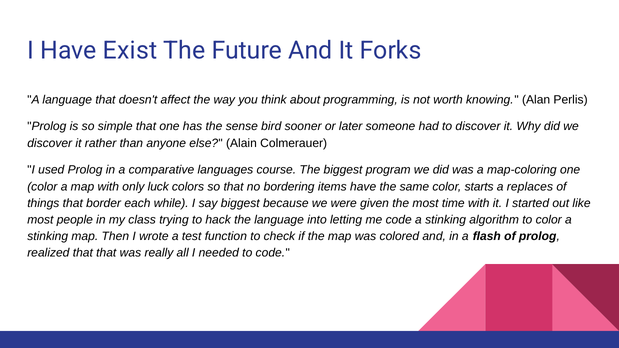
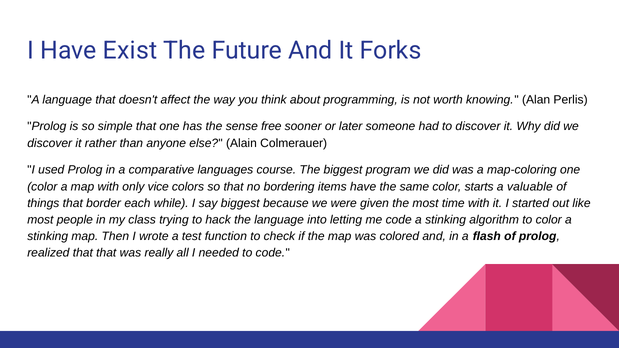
bird: bird -> free (271, 127)
luck: luck -> vice (158, 187)
replaces: replaces -> valuable (530, 187)
